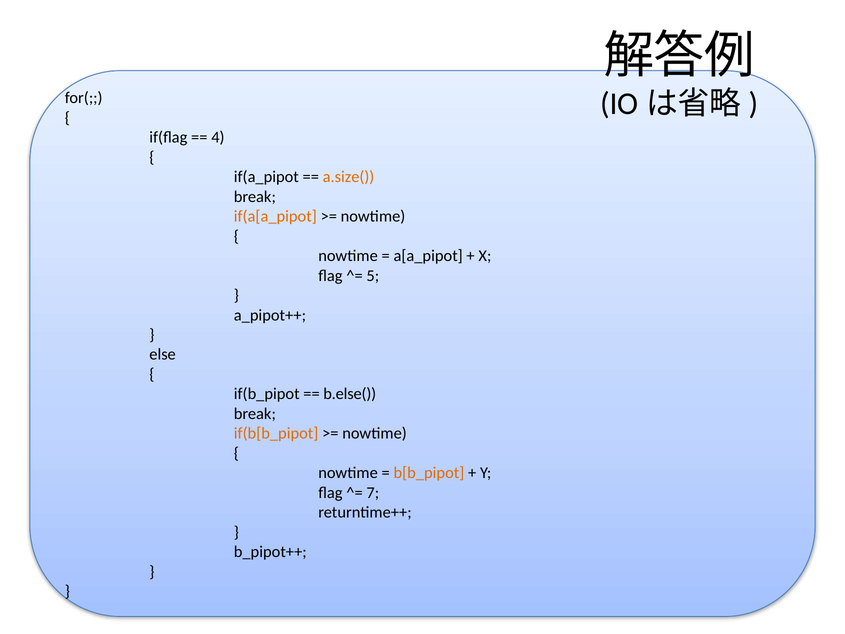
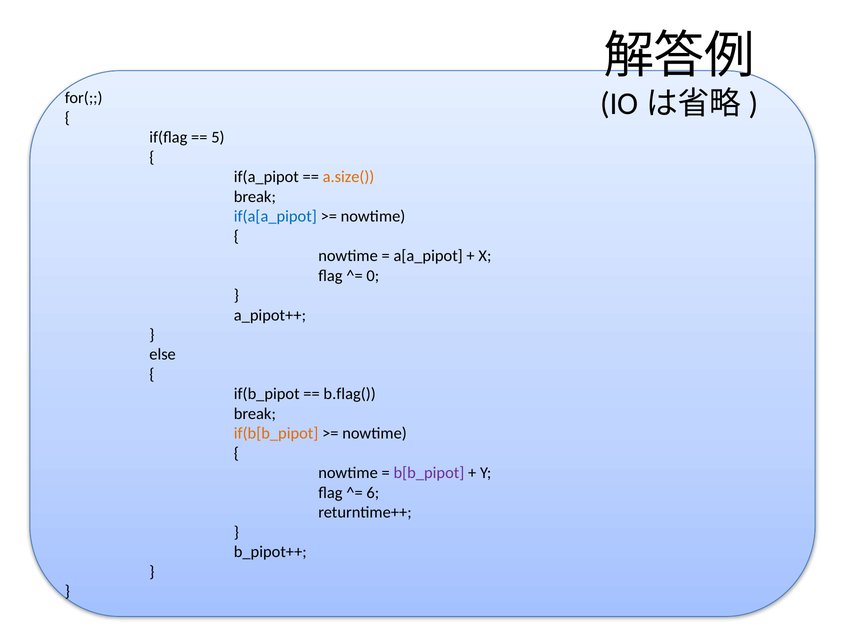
4: 4 -> 5 (218, 137)
if(a[a_pipot colour: orange -> blue (275, 216)
5: 5 -> 0 (373, 276)
b.else(: b.else( -> b.flag( (350, 394)
b[b_pipot colour: orange -> purple (429, 473)
7: 7 -> 6 (373, 493)
